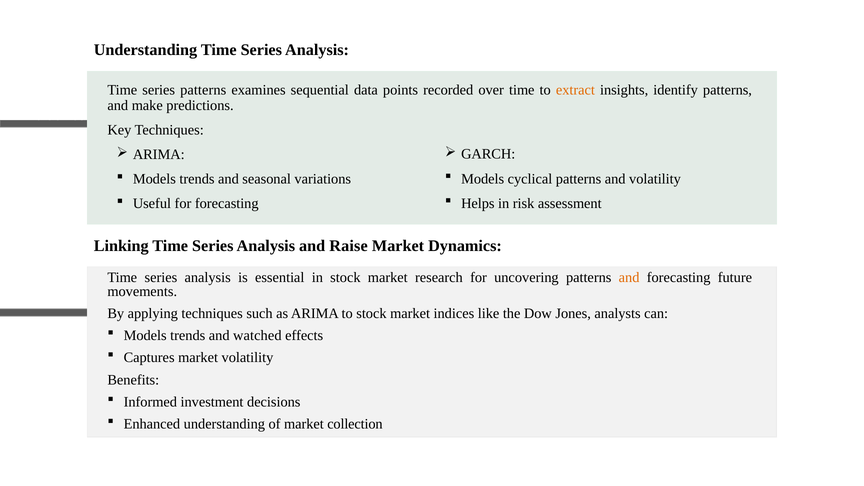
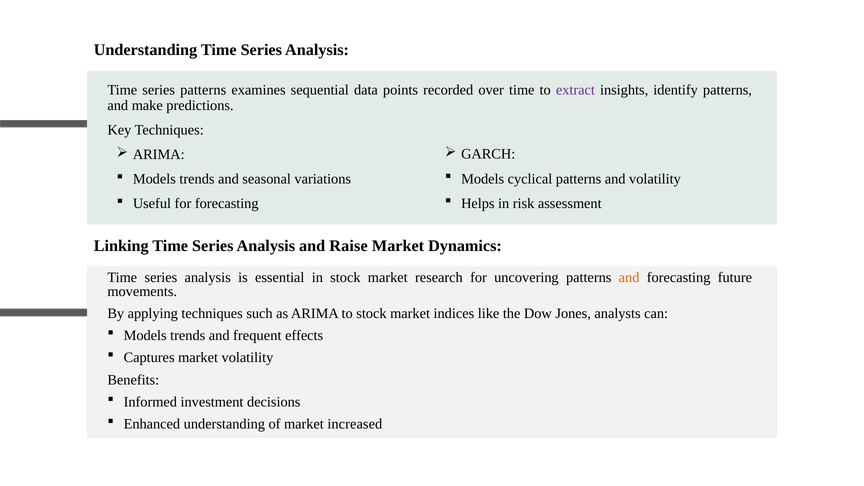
extract colour: orange -> purple (575, 90)
watched: watched -> frequent (257, 336)
collection: collection -> increased (355, 424)
